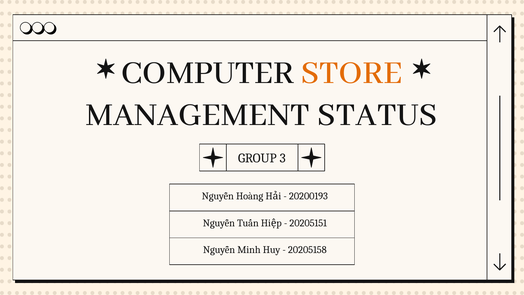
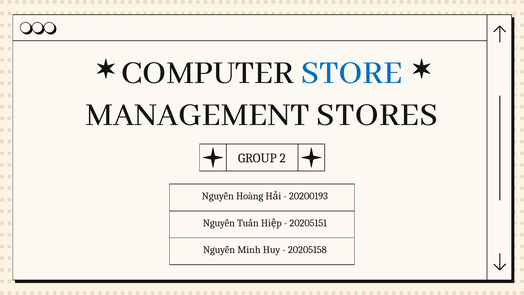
STORE colour: orange -> blue (352, 72)
STATUS: STATUS -> STORES (377, 114)
3: 3 -> 2 (283, 158)
